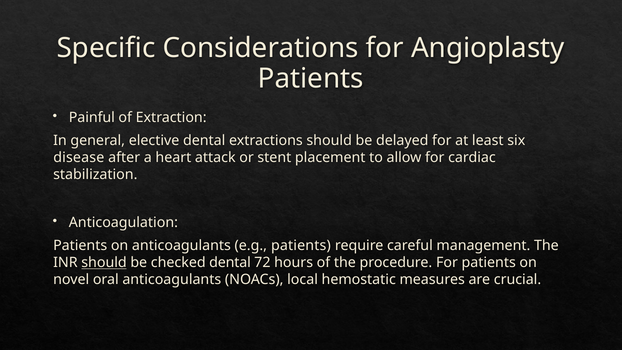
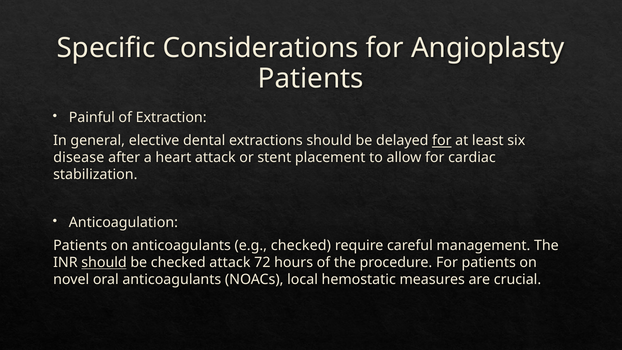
for underline: none -> present (442, 141)
e.g patients: patients -> checked (301, 246)
checked dental: dental -> attack (230, 263)
